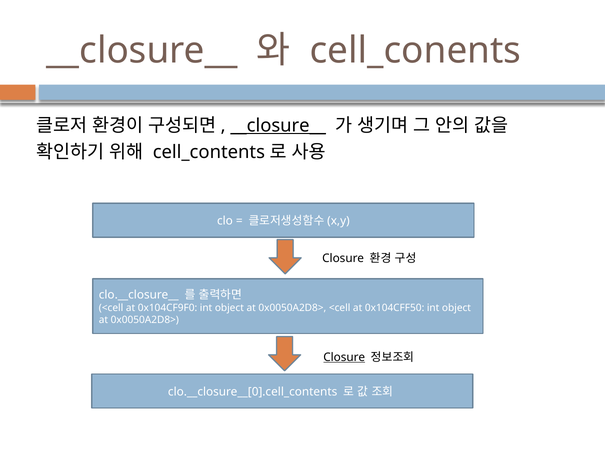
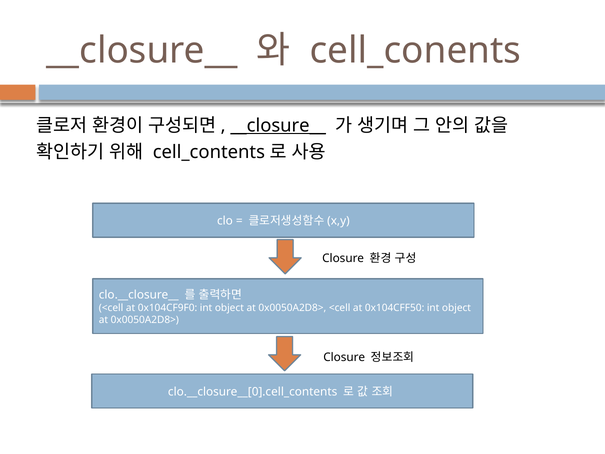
Closure underline: present -> none (344, 357)
